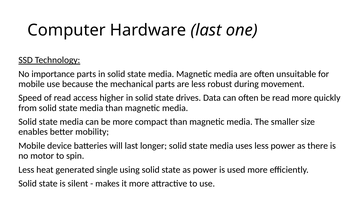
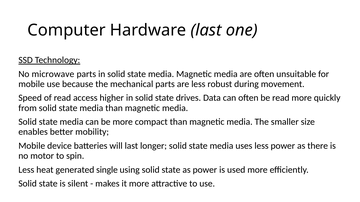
importance: importance -> microwave (53, 74)
